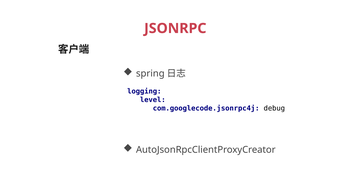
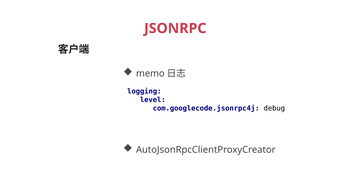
spring: spring -> memo (150, 74)
